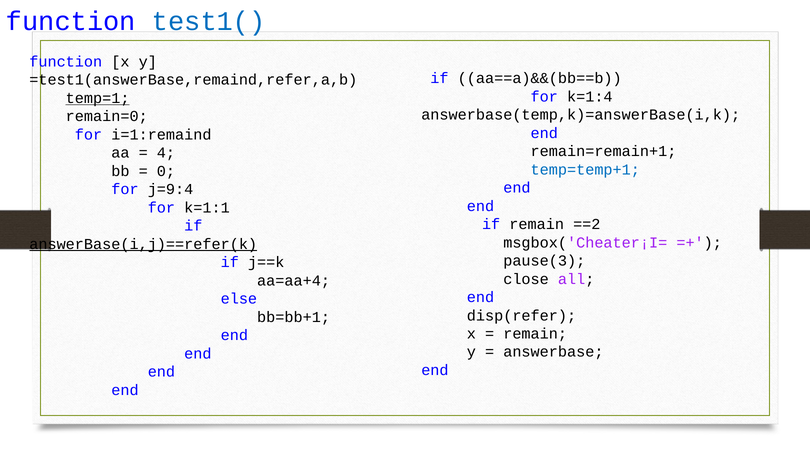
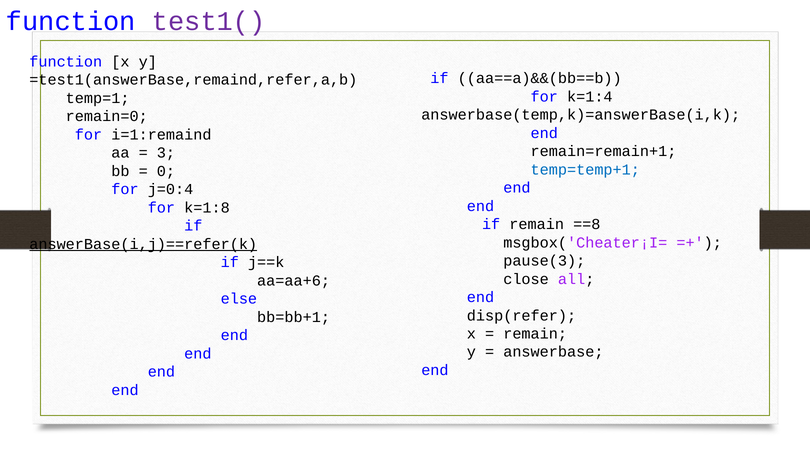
test1( colour: blue -> purple (209, 21)
temp=1 underline: present -> none (98, 98)
4: 4 -> 3 (166, 153)
j=9:4: j=9:4 -> j=0:4 (171, 189)
k=1:1: k=1:1 -> k=1:8 (207, 207)
==2: ==2 -> ==8 (587, 224)
aa=aa+4: aa=aa+4 -> aa=aa+6 (294, 280)
